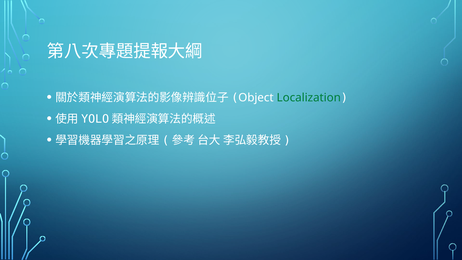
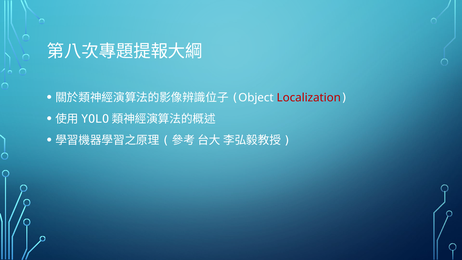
Localization colour: green -> red (309, 97)
